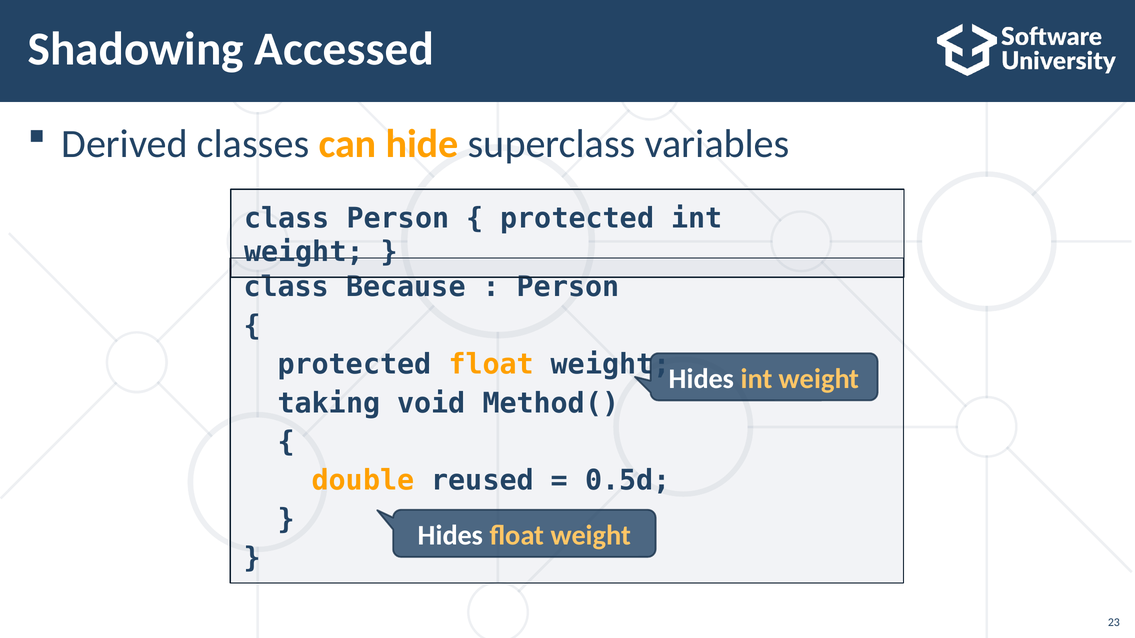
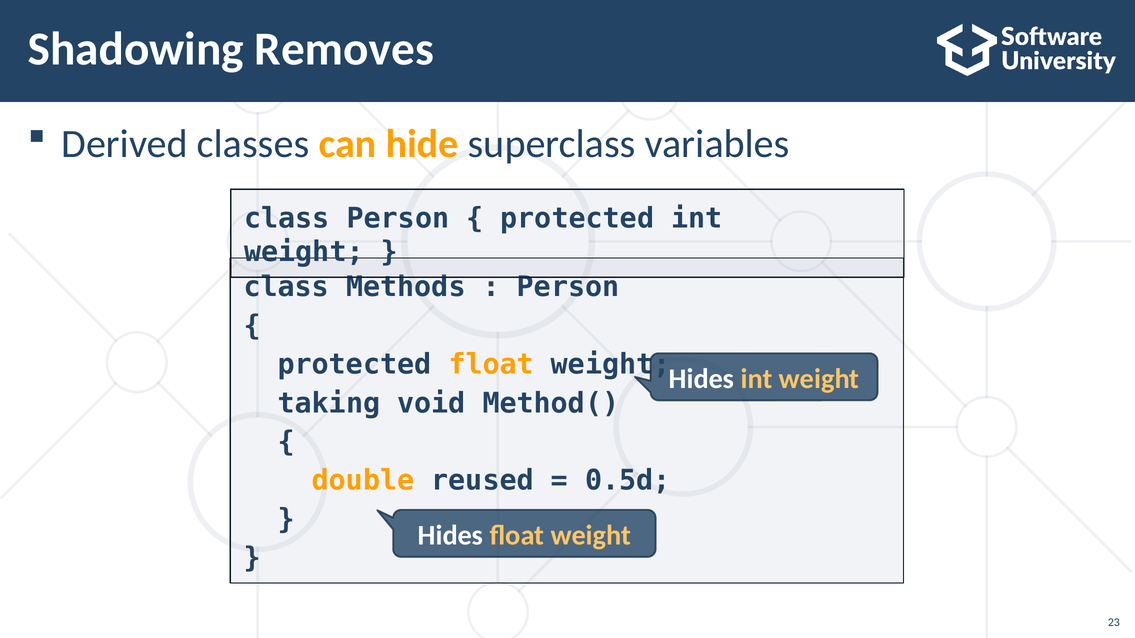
Accessed: Accessed -> Removes (344, 49)
Because: Because -> Methods (406, 287)
